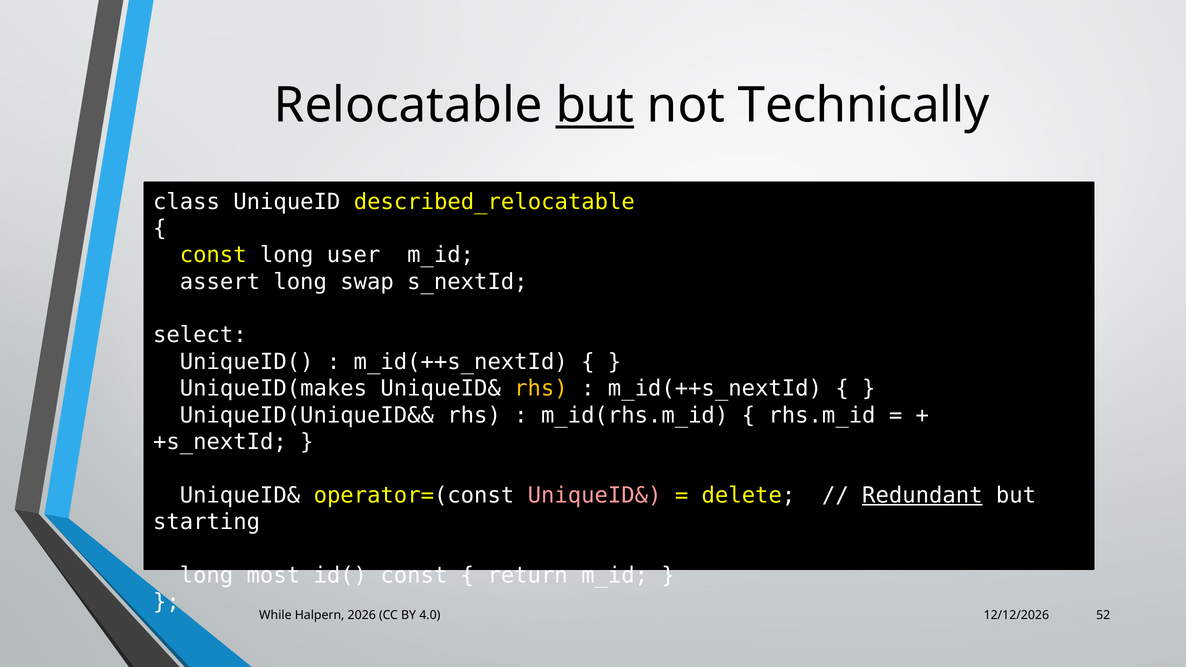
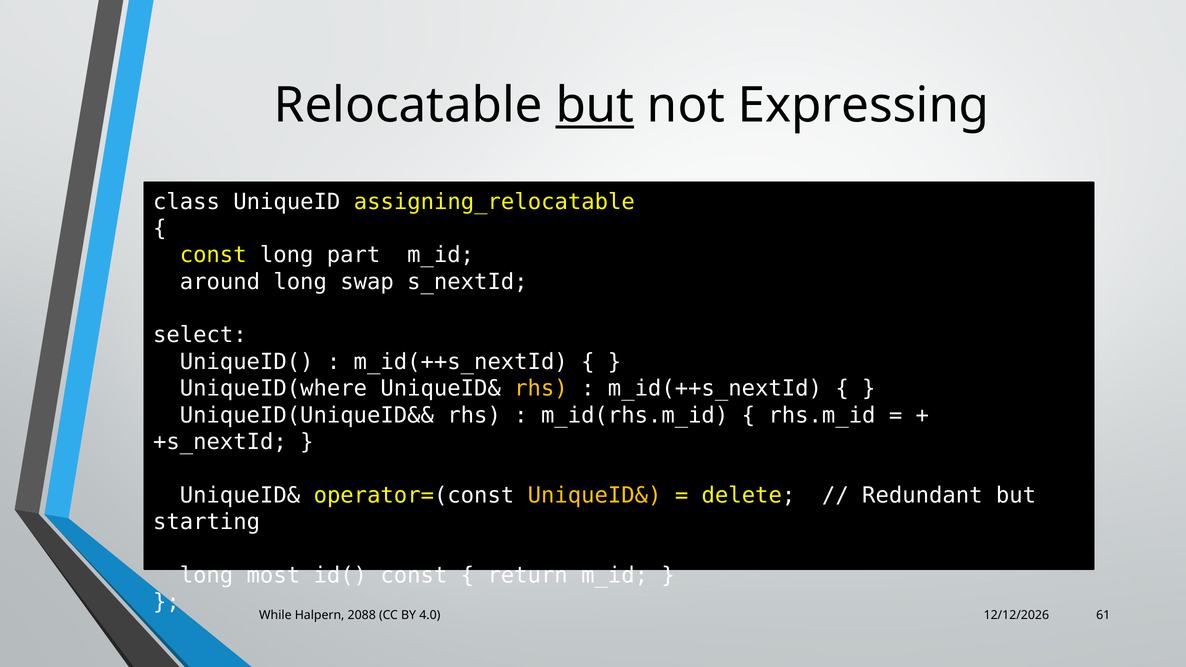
Technically: Technically -> Expressing (864, 106)
described_relocatable: described_relocatable -> assigning_relocatable (494, 202)
user: user -> part (354, 255)
assert: assert -> around (220, 282)
UniqueID(makes: UniqueID(makes -> UniqueID(where (273, 389)
UniqueID& colour: pink -> yellow (595, 495)
Redundant underline: present -> none (922, 495)
2026: 2026 -> 2088 (362, 615)
52: 52 -> 61 (1103, 615)
